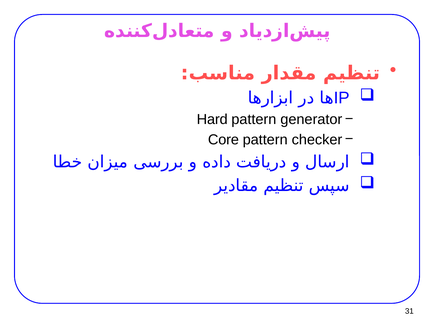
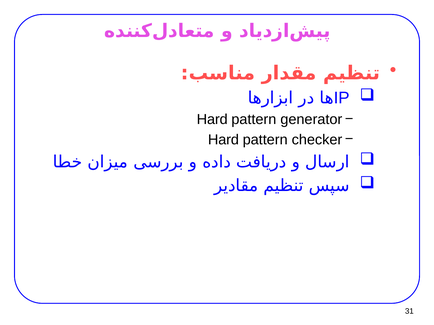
Core: Core -> Hard (223, 140)
